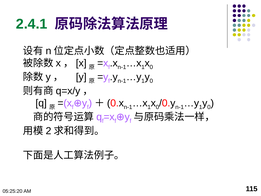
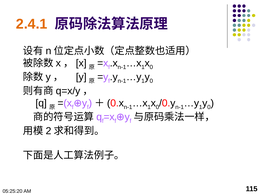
2.4.1 colour: green -> orange (32, 24)
